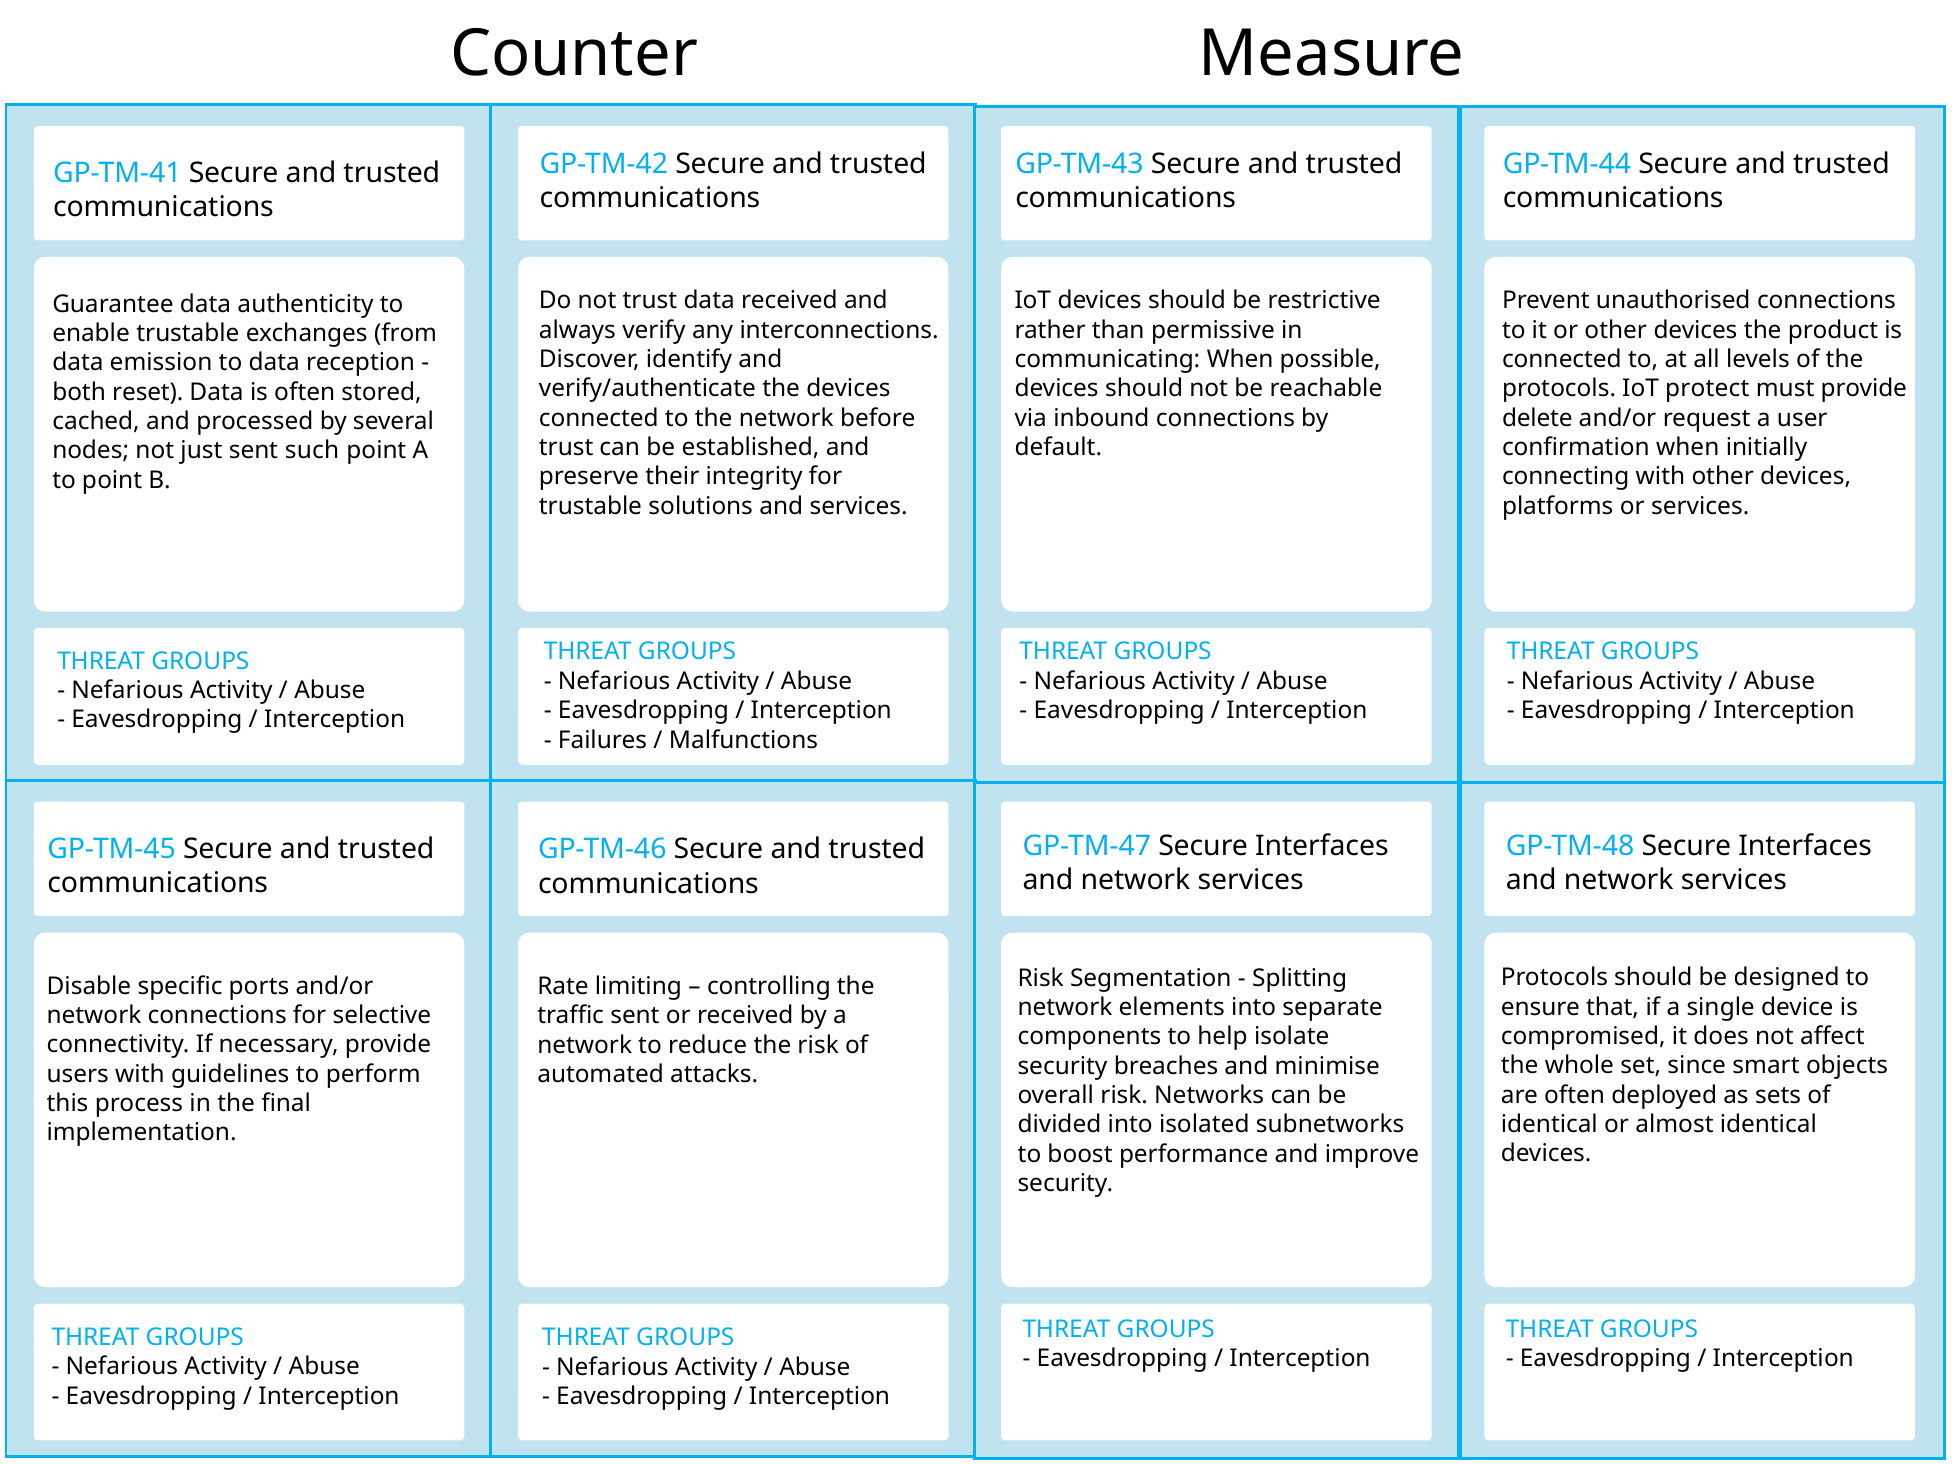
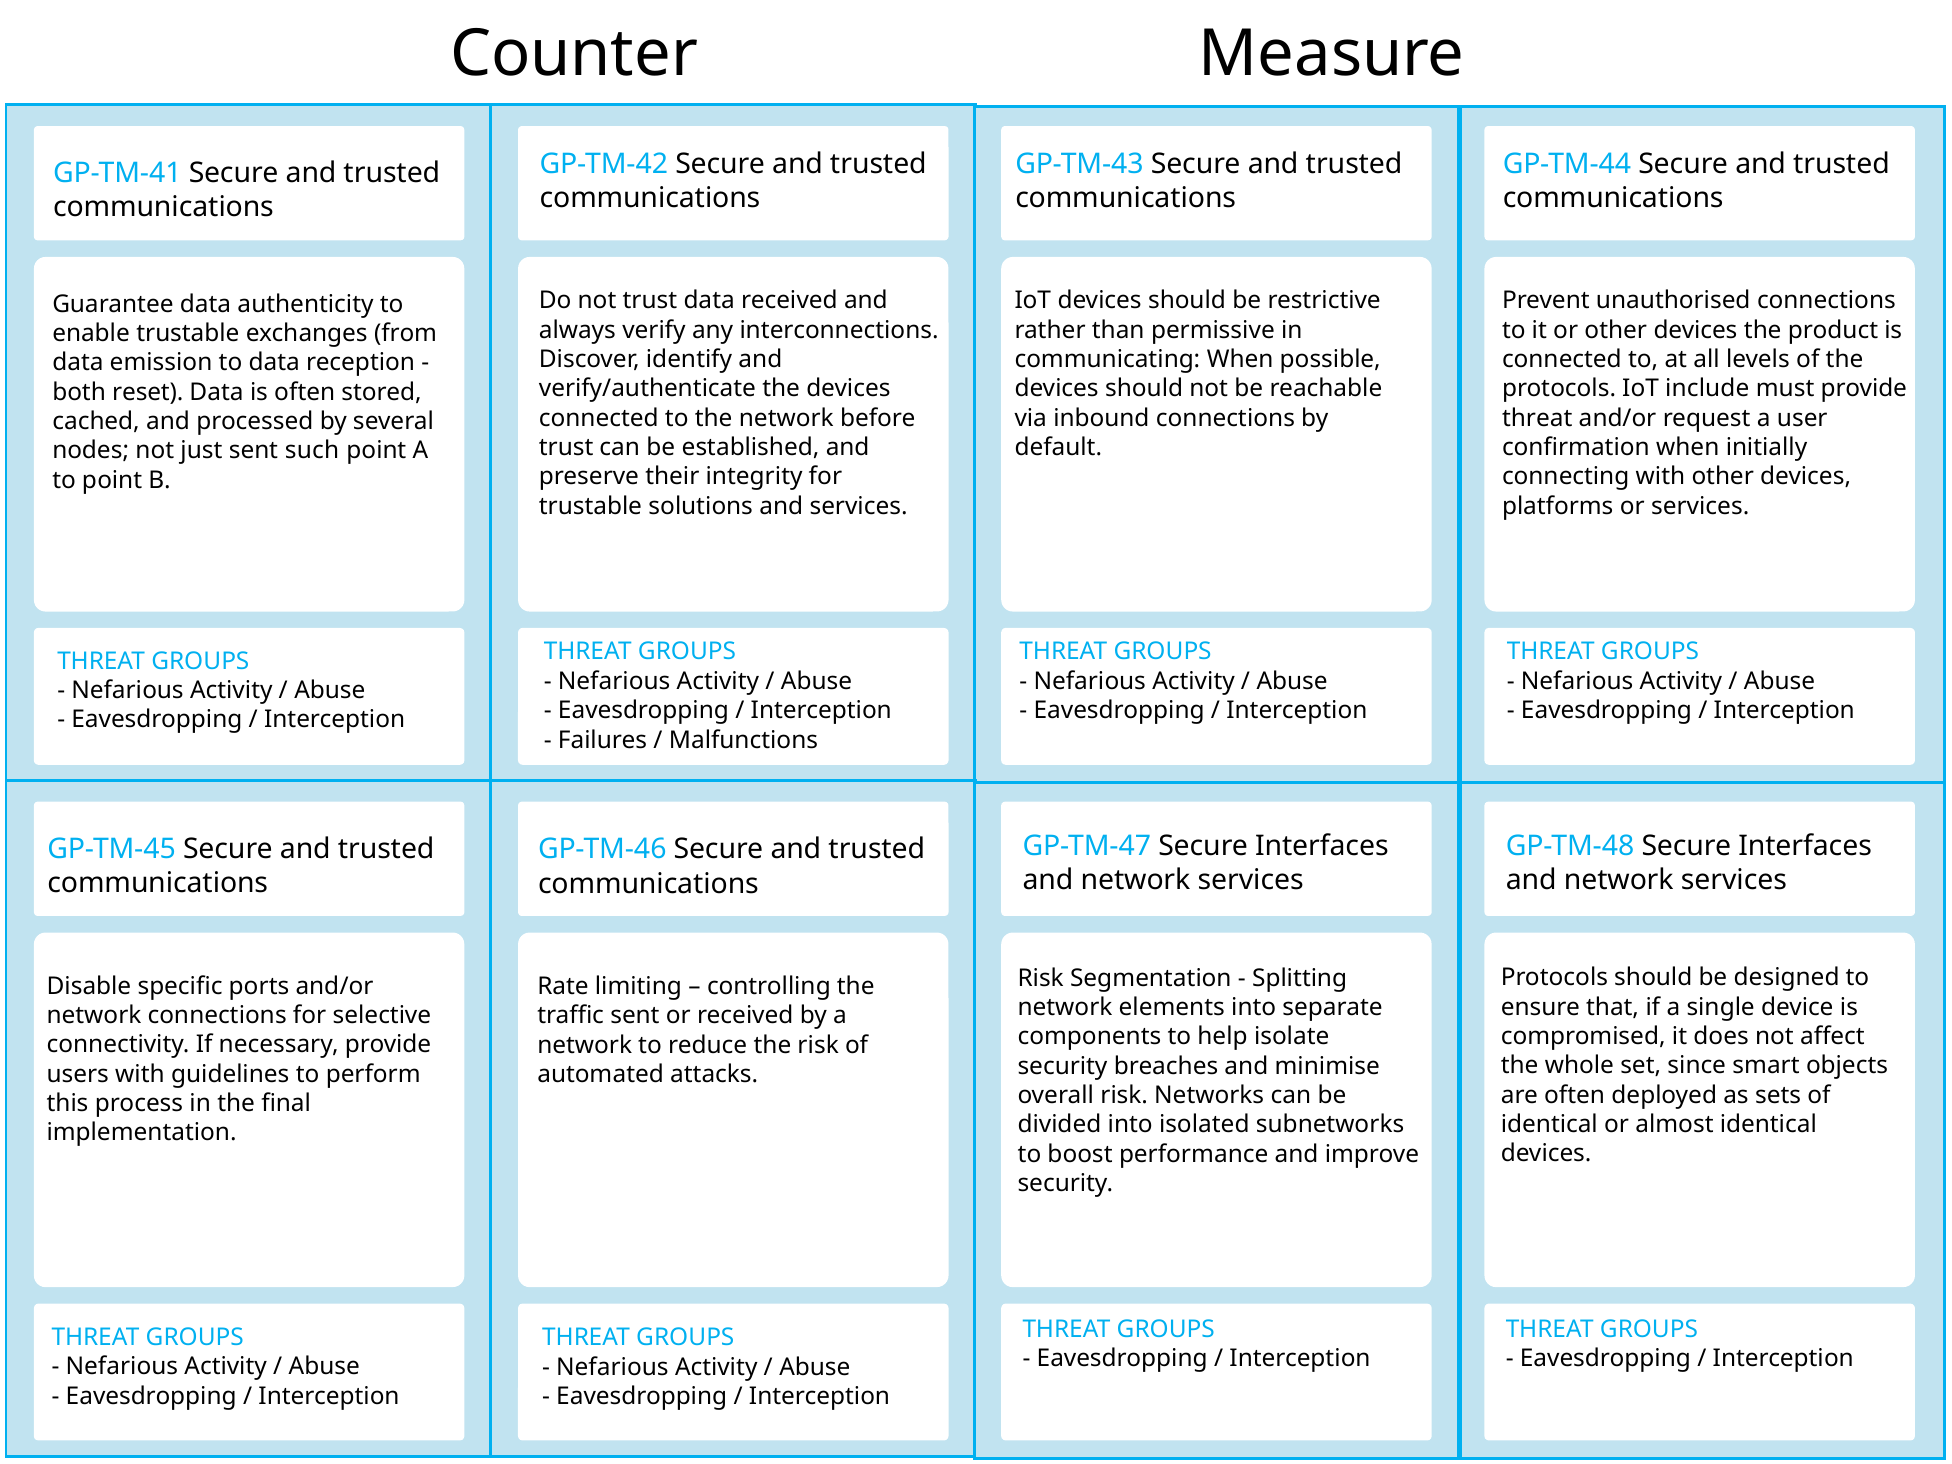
protect: protect -> include (1707, 389)
delete: delete -> threat (1537, 418)
